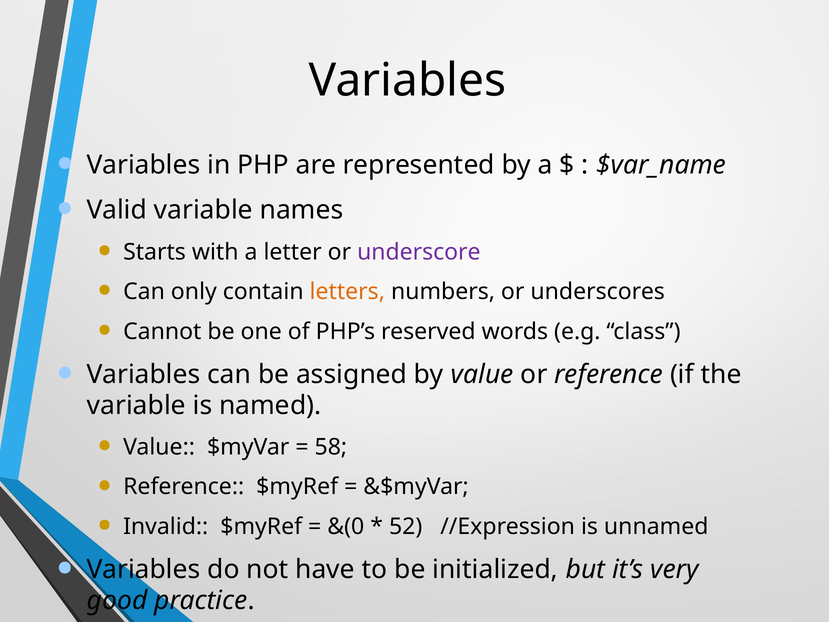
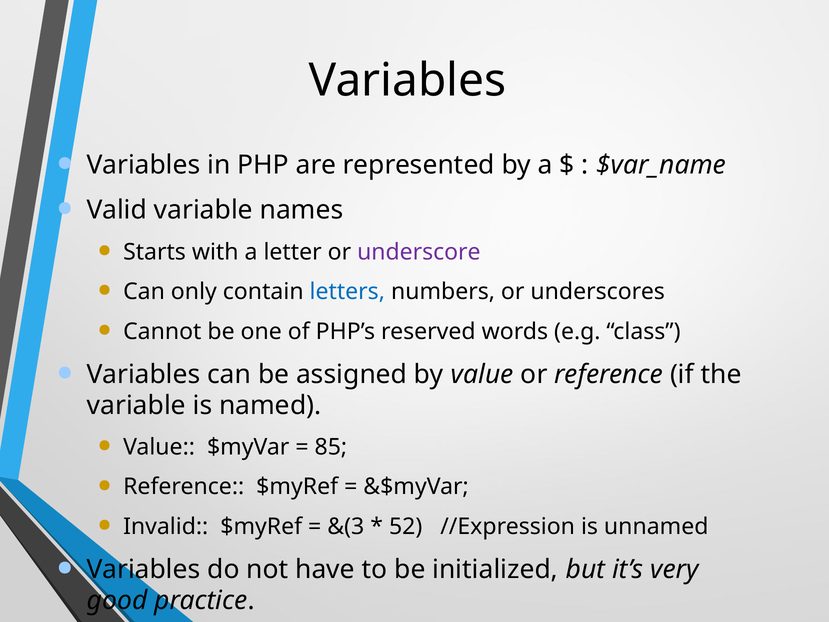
letters colour: orange -> blue (347, 292)
58: 58 -> 85 (331, 447)
&(0: &(0 -> &(3 (346, 526)
